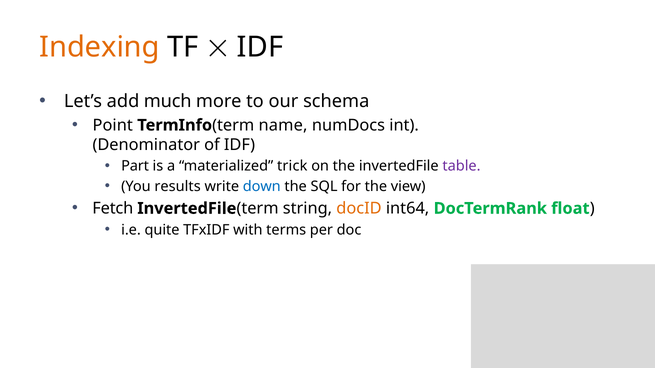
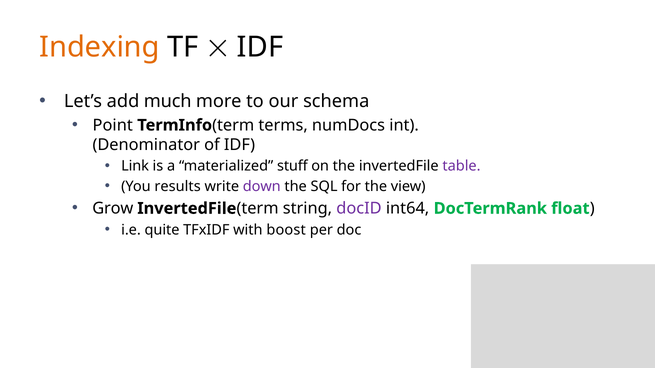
name: name -> terms (283, 125)
Part: Part -> Link (135, 166)
trick: trick -> stuff (292, 166)
down colour: blue -> purple (262, 187)
Fetch: Fetch -> Grow (113, 209)
docID colour: orange -> purple (359, 209)
terms: terms -> boost (286, 230)
